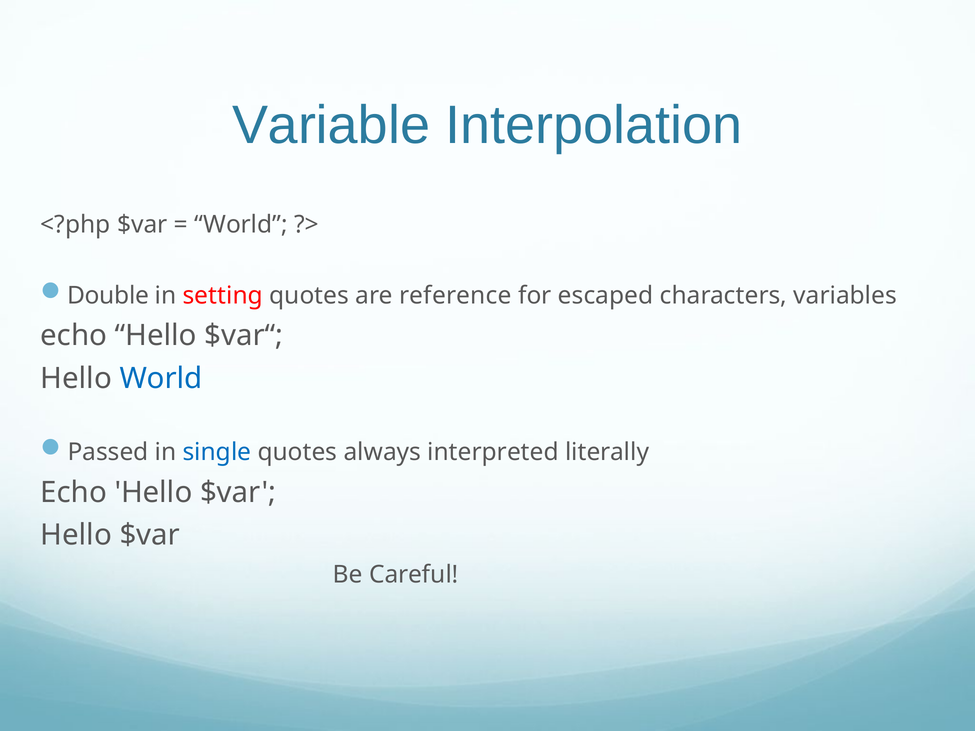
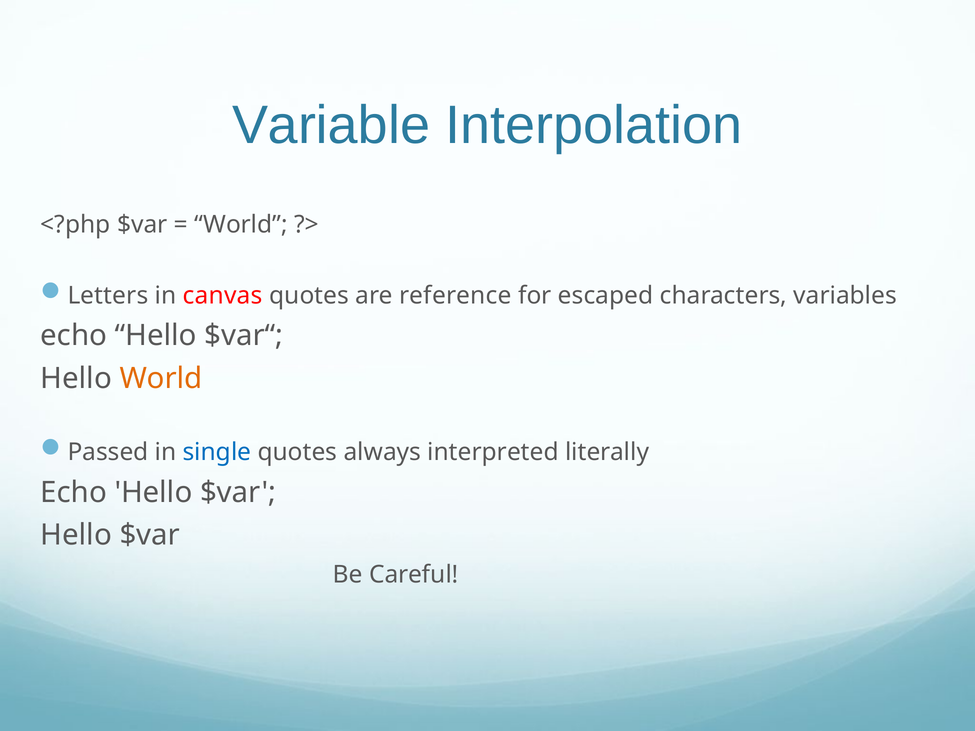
Double: Double -> Letters (108, 295)
setting: setting -> canvas (223, 295)
World colour: blue -> orange (161, 378)
